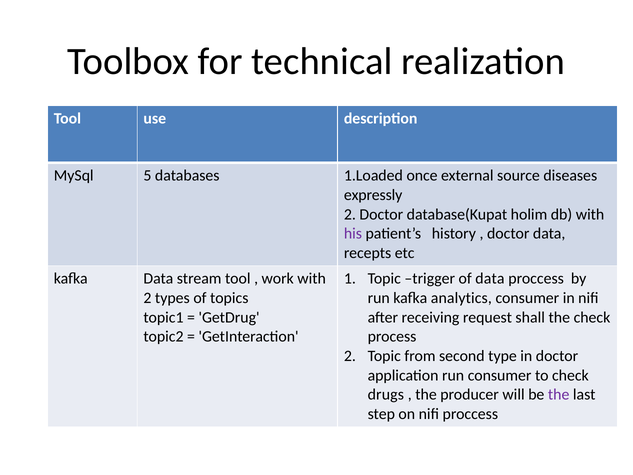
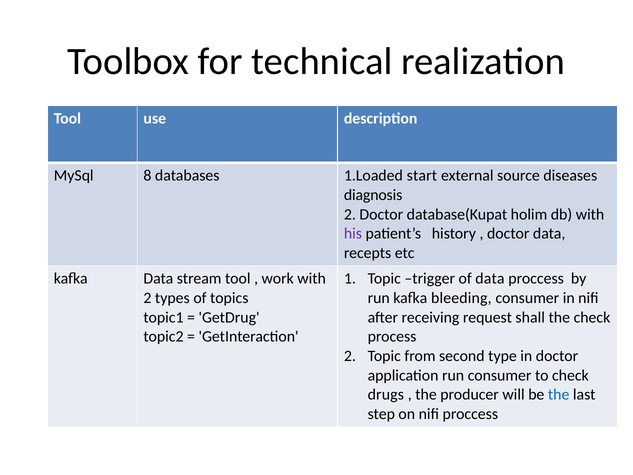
5: 5 -> 8 (147, 176)
once: once -> start (422, 176)
expressly: expressly -> diagnosis (373, 195)
analytics: analytics -> bleeding (461, 298)
the colour: purple -> blue (559, 394)
